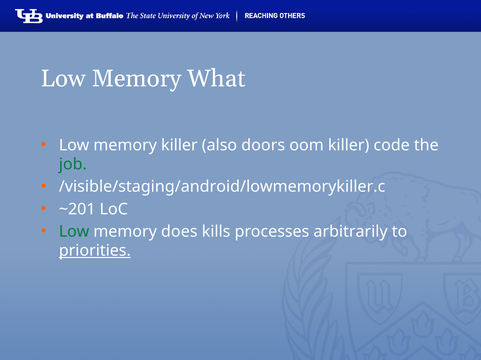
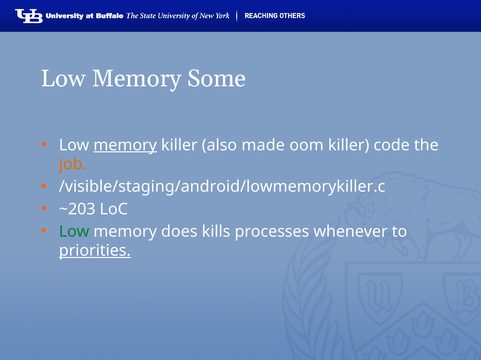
What: What -> Some (217, 79)
memory underline: none -> present (125, 145)
doors: doors -> made (263, 145)
job colour: green -> orange (73, 165)
~201: ~201 -> ~203 (77, 210)
arbitrarily: arbitrarily -> whenever (351, 232)
